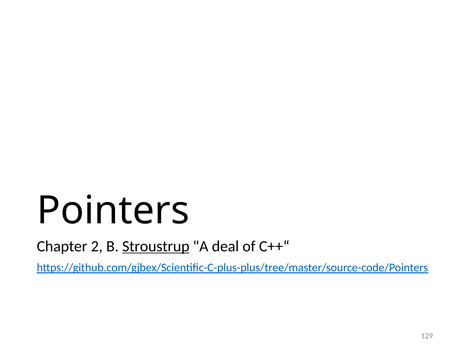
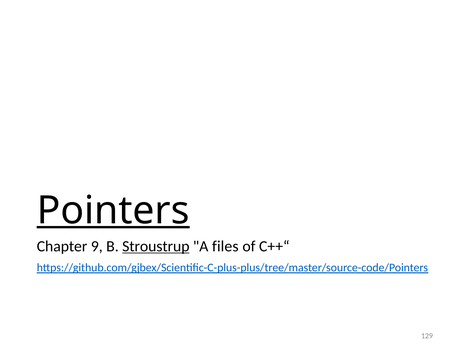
Pointers underline: none -> present (113, 211)
2: 2 -> 9 (97, 247)
deal: deal -> files (225, 247)
